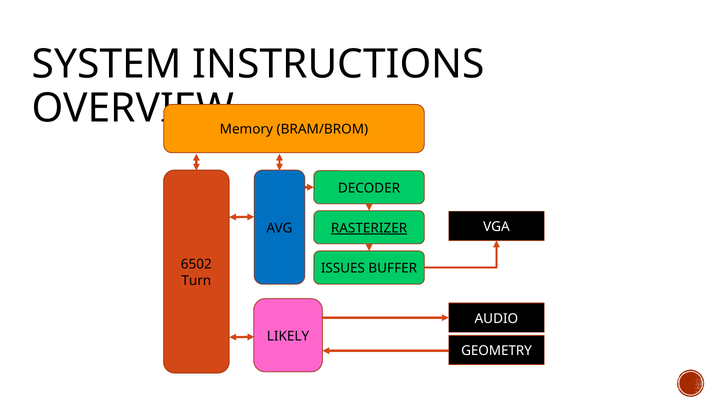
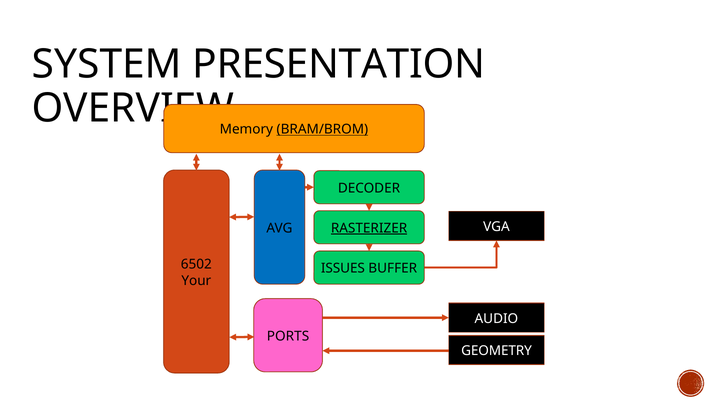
INSTRUCTIONS: INSTRUCTIONS -> PRESENTATION (339, 64)
BRAM/BROM underline: none -> present (322, 130)
Turn: Turn -> Your (196, 281)
LIKELY: LIKELY -> PORTS (288, 336)
